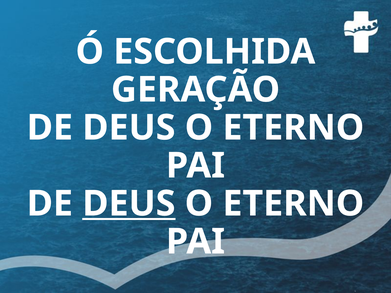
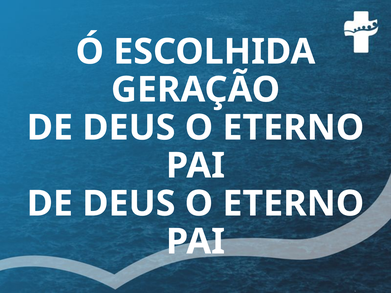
DEUS underline: present -> none (129, 204)
